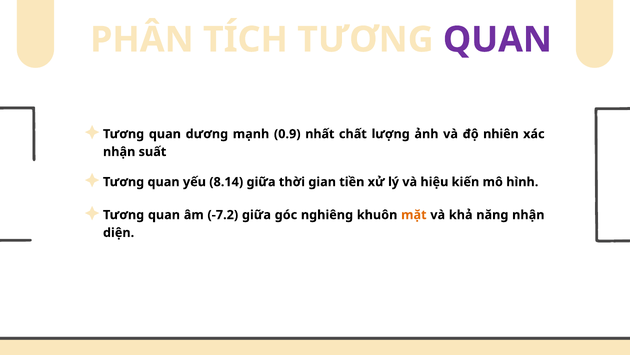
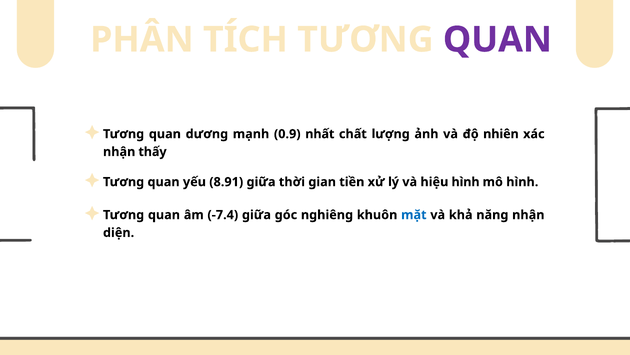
suất: suất -> thấy (153, 152)
8.14: 8.14 -> 8.91 (226, 182)
hiệu kiến: kiến -> hình (466, 182)
-7.2: -7.2 -> -7.4 (223, 215)
mặt colour: orange -> blue (414, 215)
